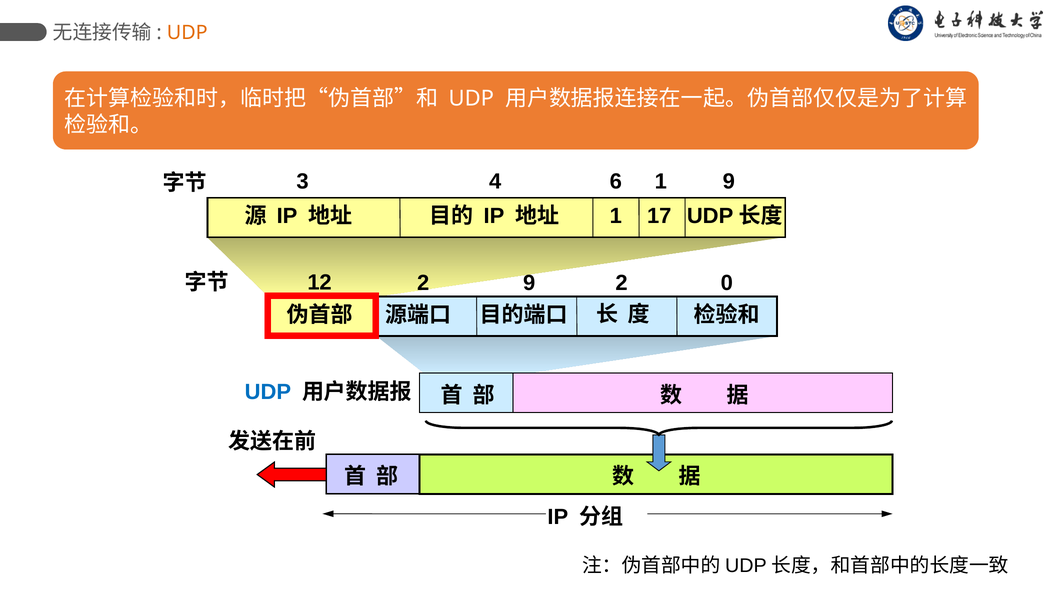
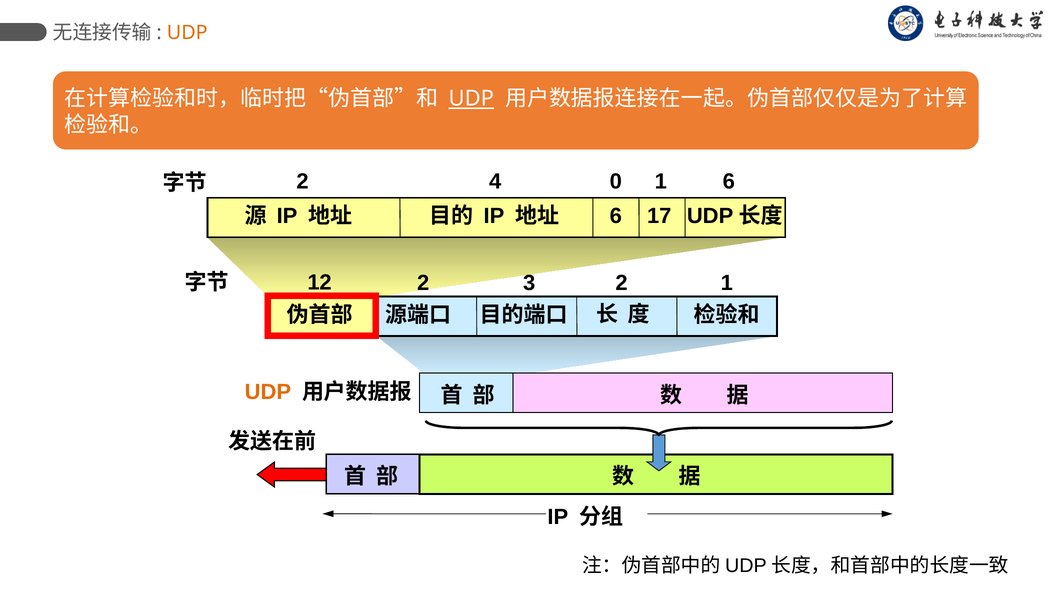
UDP underline: none -> present (471, 99)
3: 3 -> 2 (303, 181)
6: 6 -> 0 (616, 181)
1 9: 9 -> 6 (729, 181)
1: 1 -> 6 (616, 216)
2 9: 9 -> 3 (529, 283)
2 0: 0 -> 1 (727, 283)
UDP colour: blue -> orange (268, 392)
